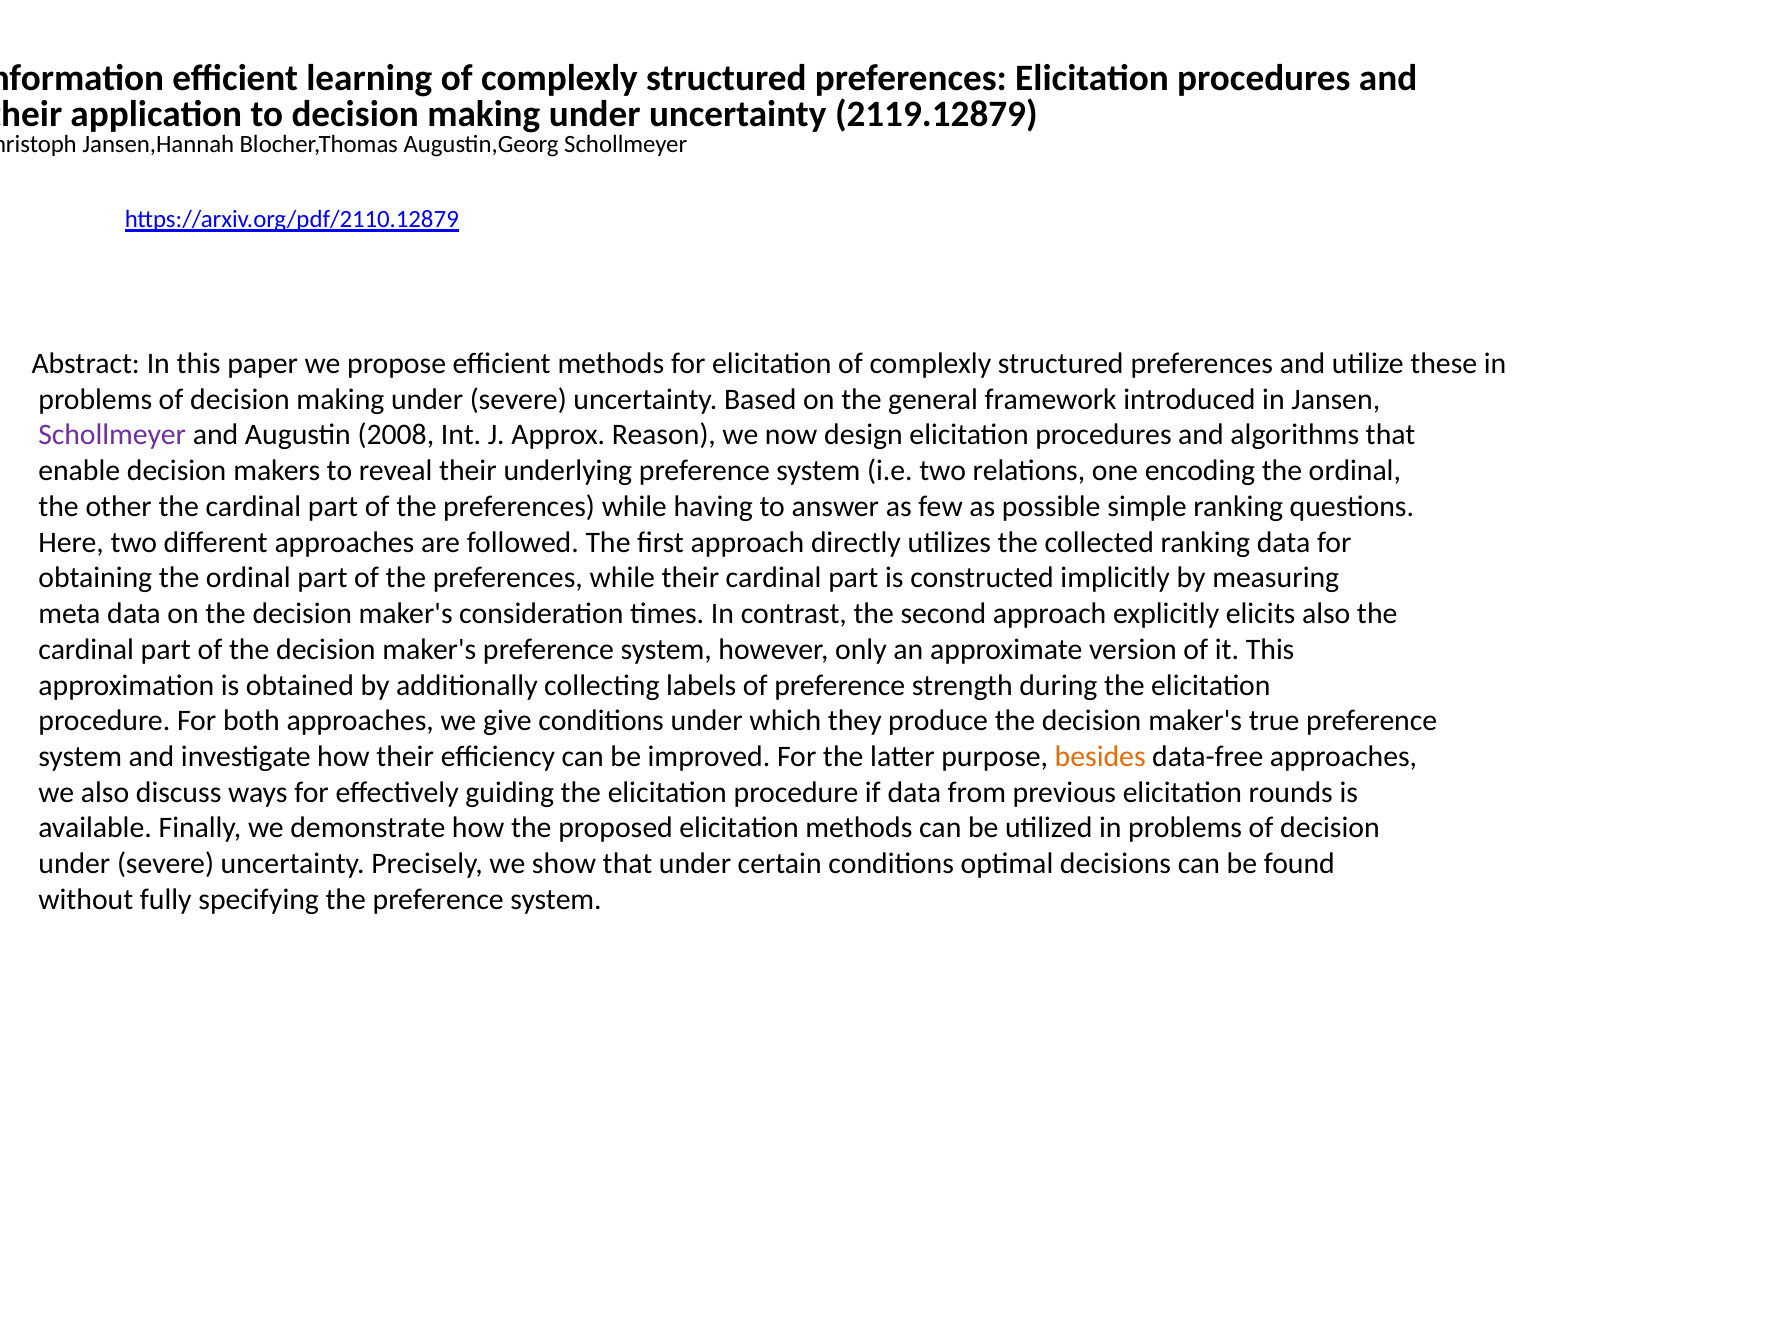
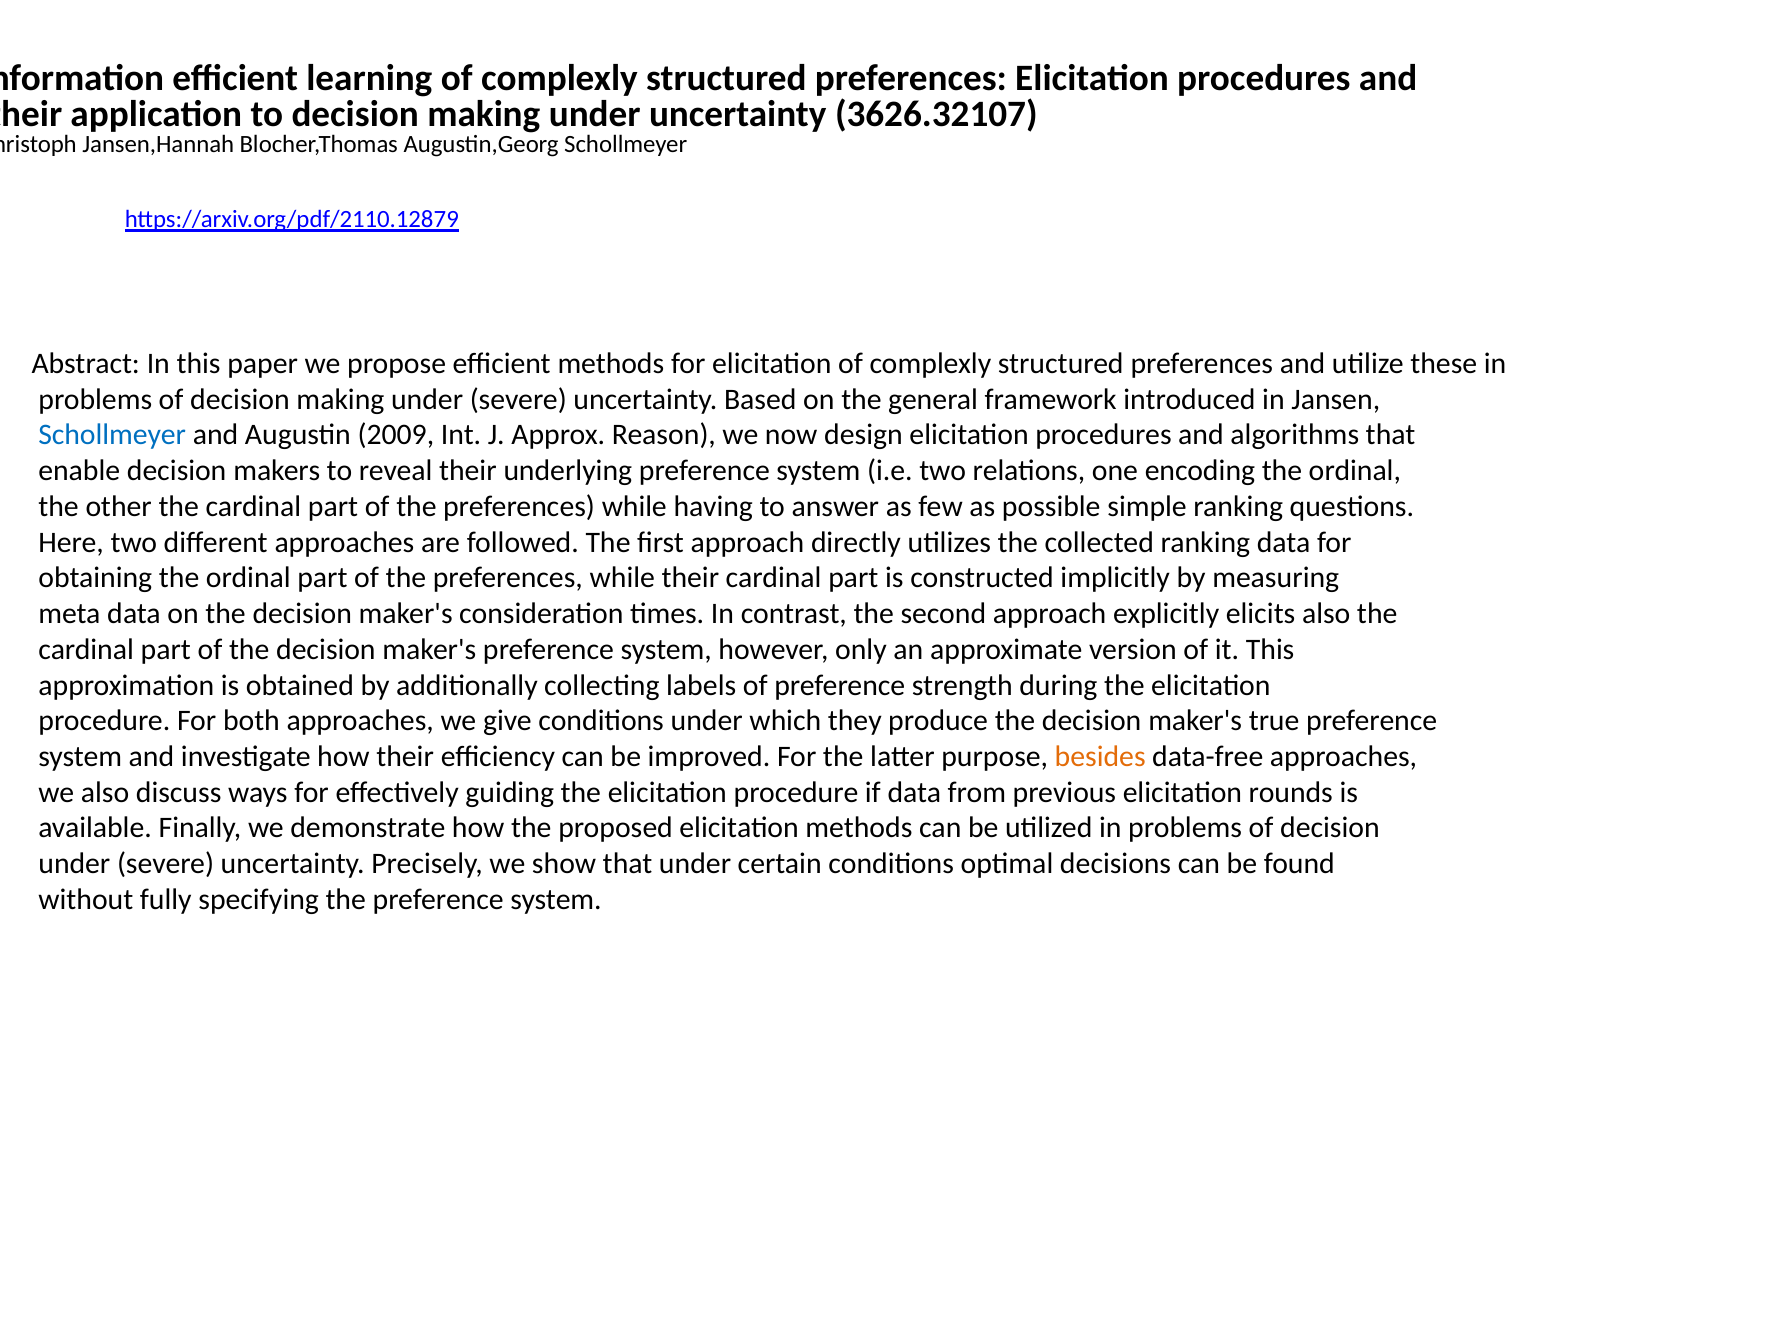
2119.12879: 2119.12879 -> 3626.32107 (936, 114)
Schollmeyer colour: purple -> blue (112, 435)
2008: 2008 -> 2009 (396, 435)
